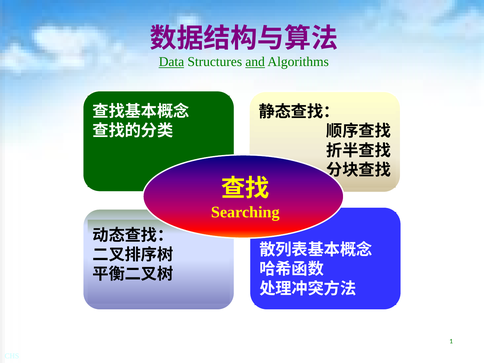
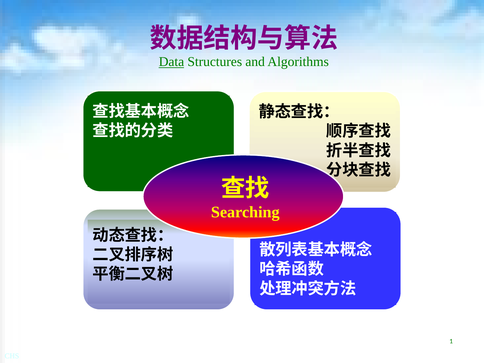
and underline: present -> none (255, 62)
